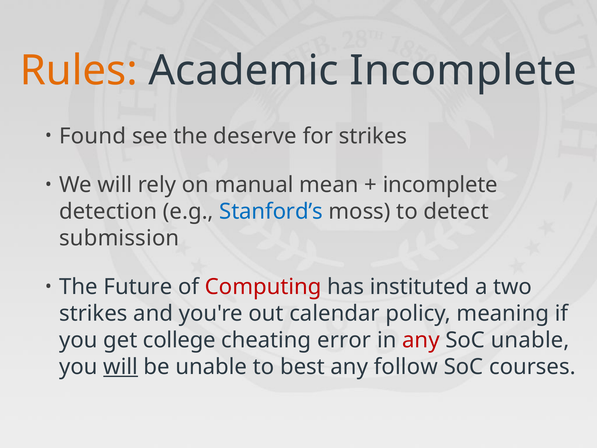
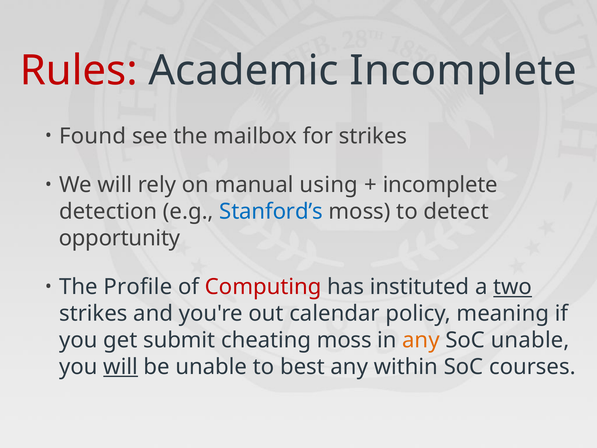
Rules colour: orange -> red (79, 71)
deserve: deserve -> mailbox (255, 136)
mean: mean -> using (329, 185)
submission: submission -> opportunity (119, 238)
Future: Future -> Profile (138, 287)
two underline: none -> present (513, 287)
college: college -> submit (179, 340)
cheating error: error -> moss (344, 340)
any colour: red -> orange (421, 340)
follow: follow -> within (406, 367)
